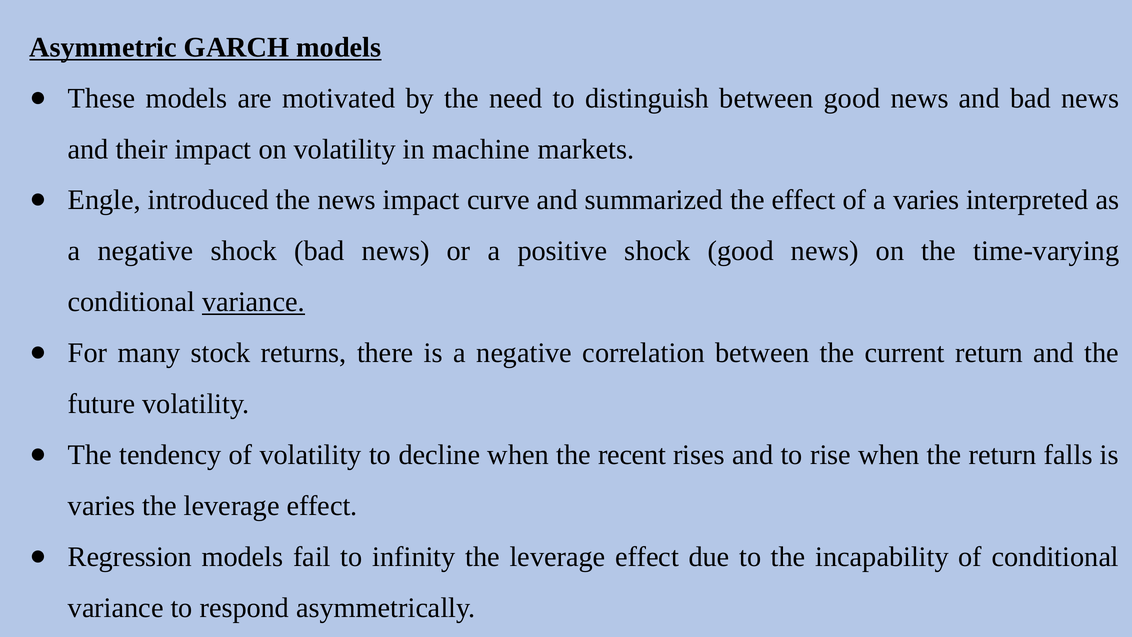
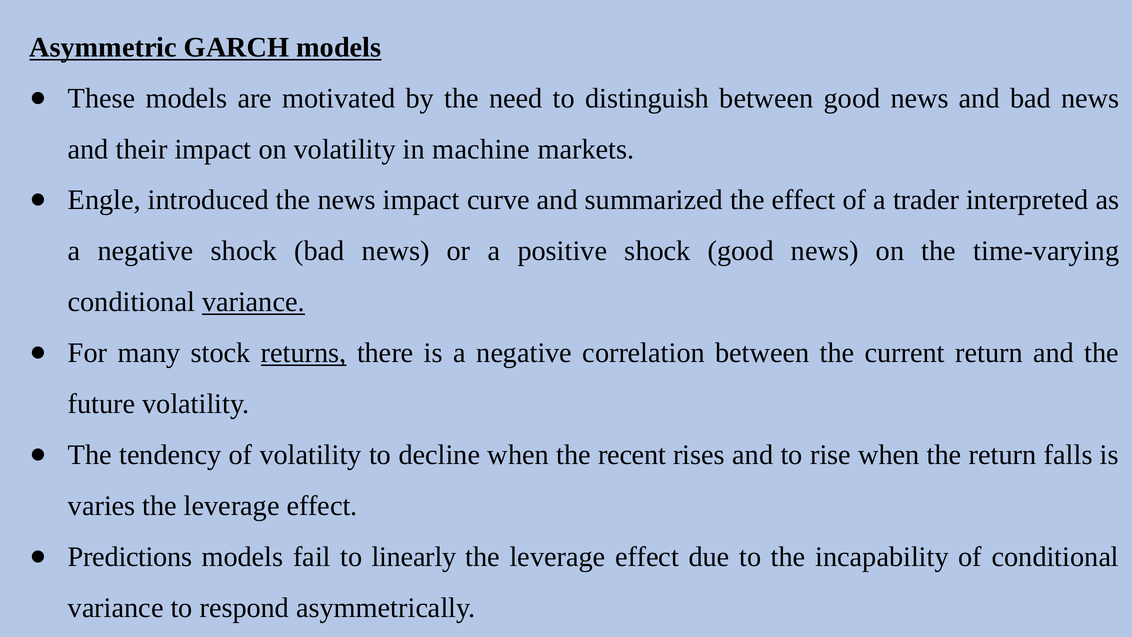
a varies: varies -> trader (926, 200)
returns underline: none -> present (304, 353)
Regression: Regression -> Predictions (130, 557)
infinity: infinity -> linearly (414, 557)
